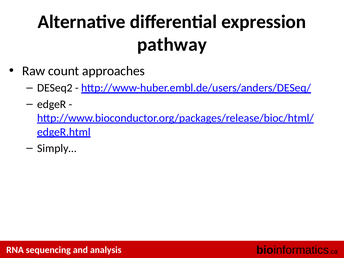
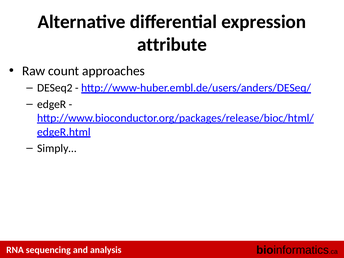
pathway: pathway -> attribute (172, 45)
